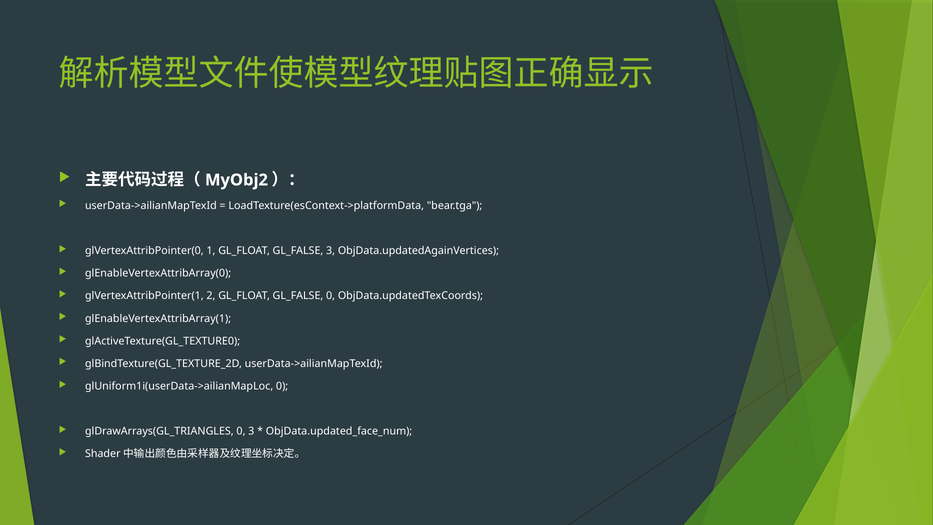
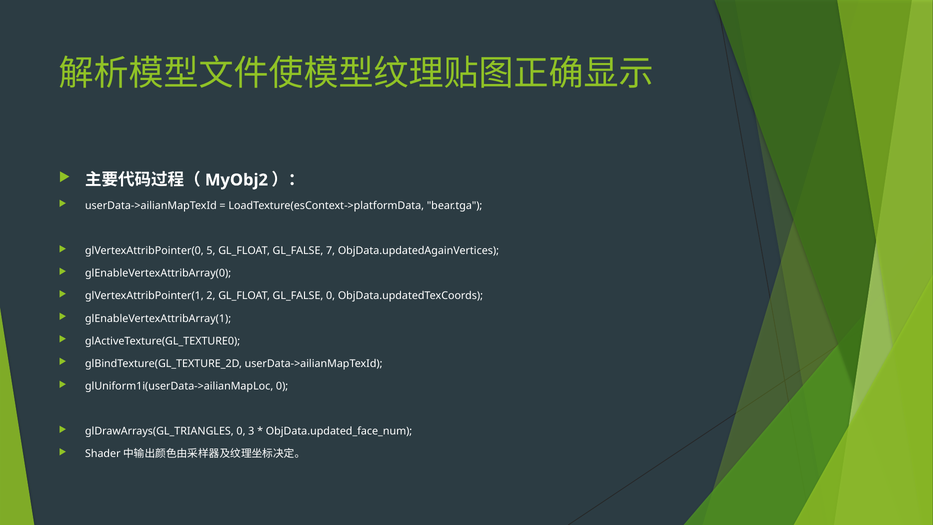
1: 1 -> 5 (211, 251)
GL_FALSE 3: 3 -> 7 (331, 251)
